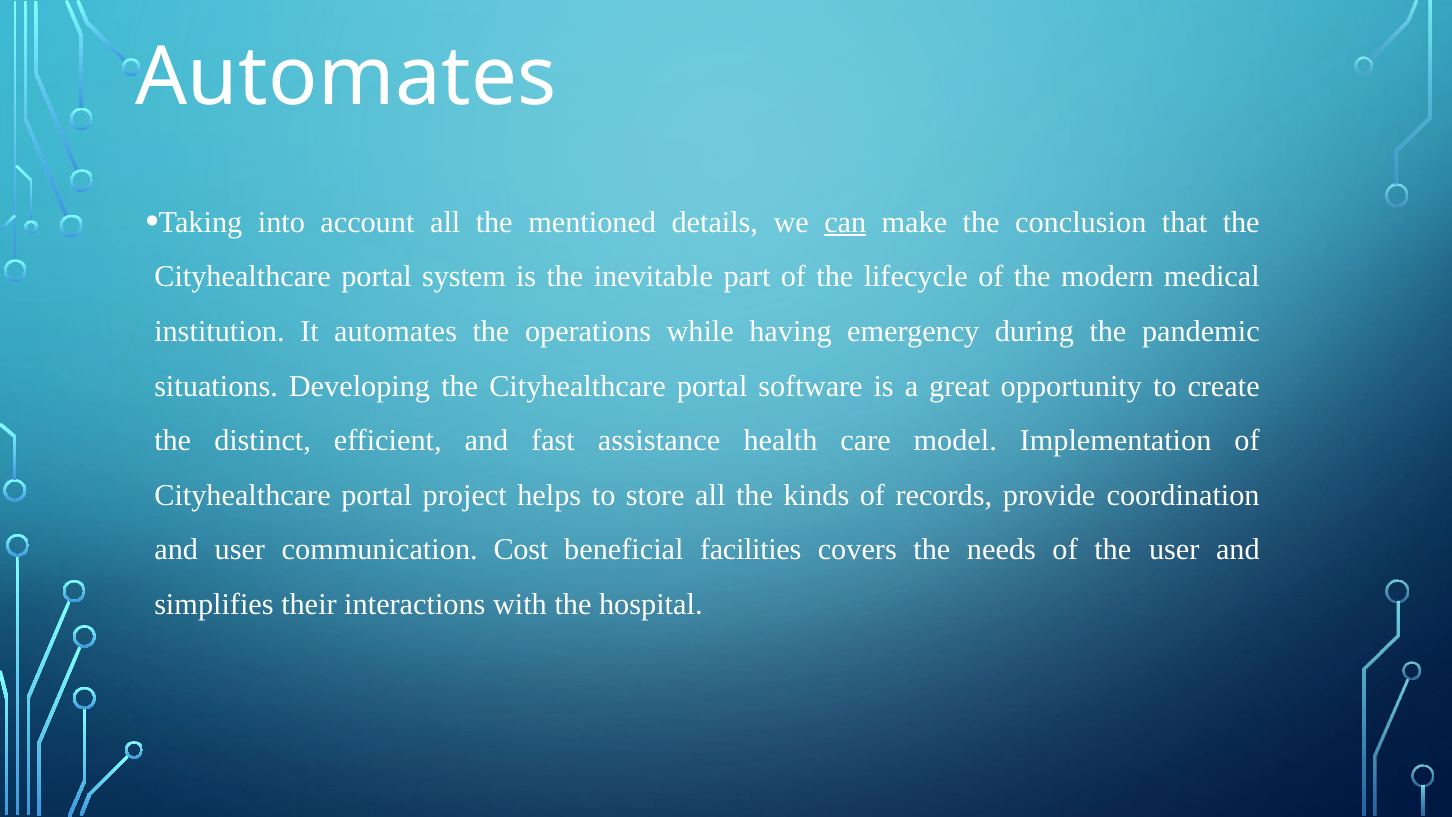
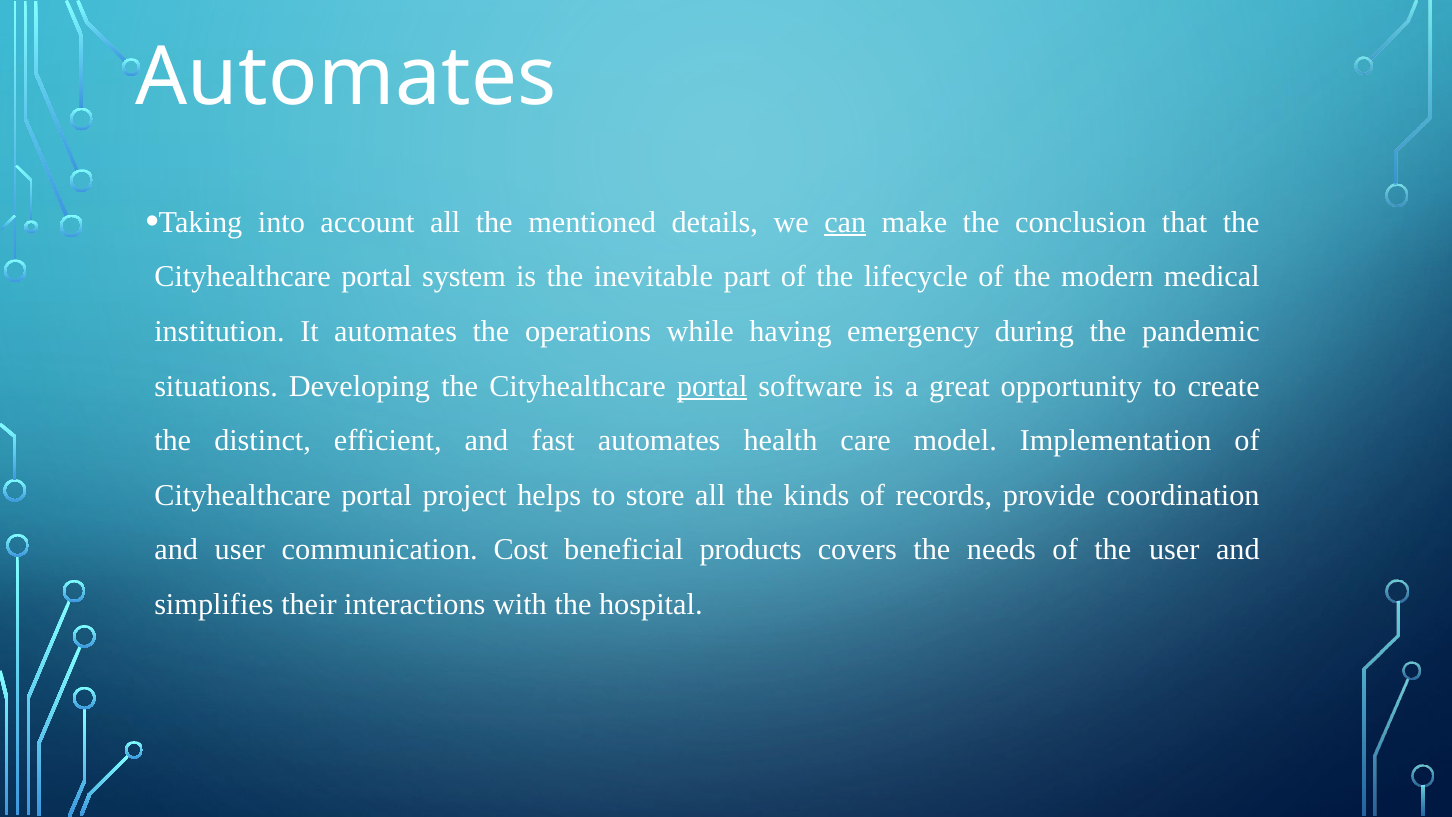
portal underline: none -> present (712, 386)
fast assistance: assistance -> automates (659, 440)
facilities: facilities -> products (751, 550)
